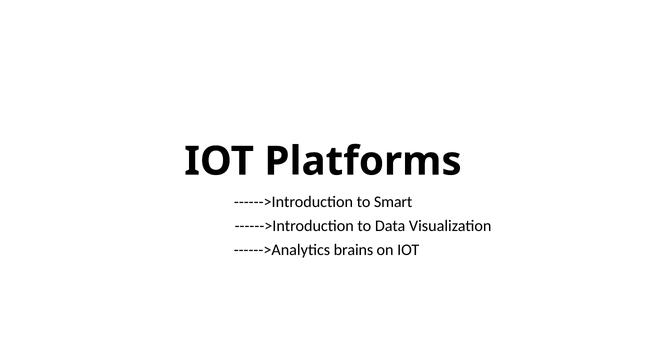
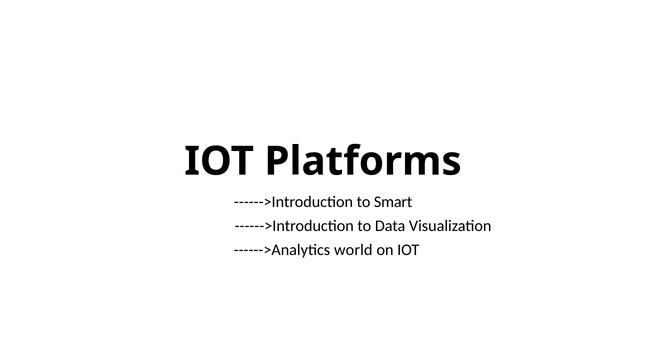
brains: brains -> world (353, 250)
